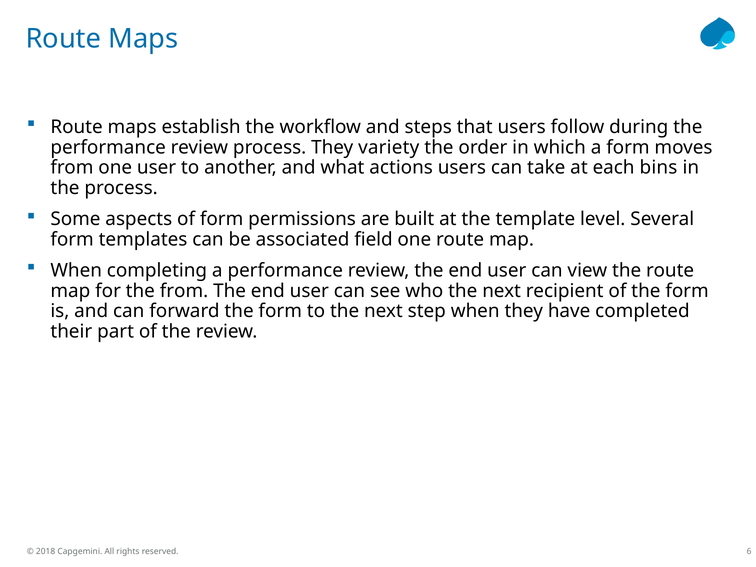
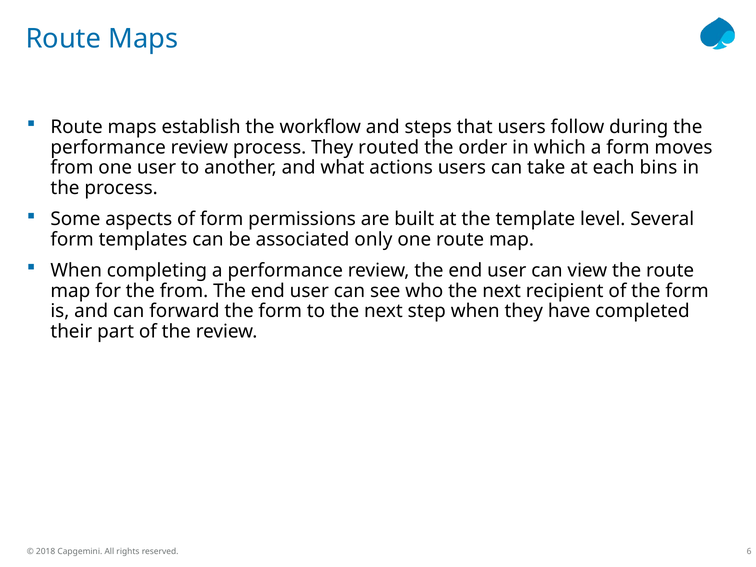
variety: variety -> routed (389, 147)
field: field -> only (373, 239)
